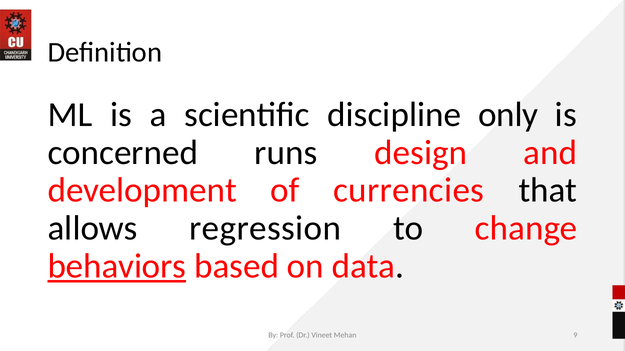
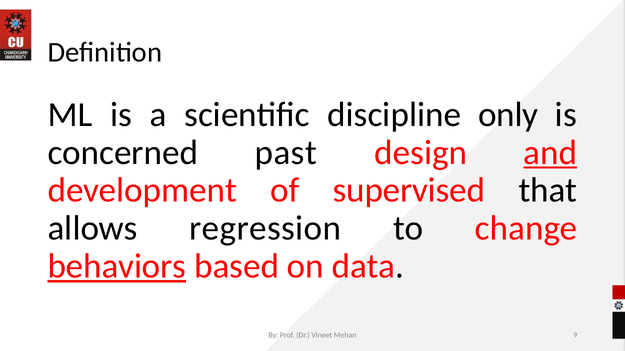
runs: runs -> past (286, 153)
and underline: none -> present (550, 153)
currencies: currencies -> supervised (409, 191)
